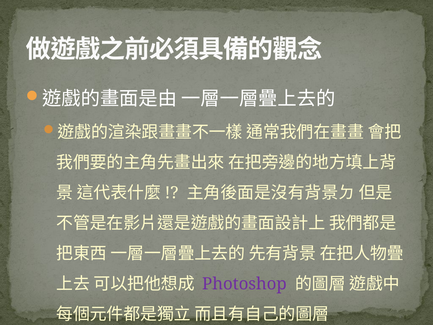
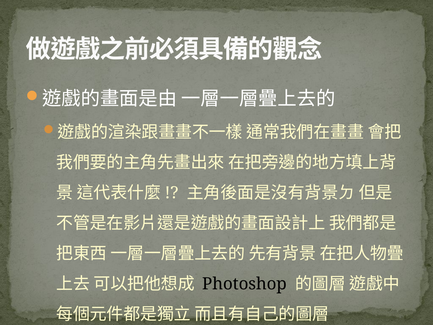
Photoshop colour: purple -> black (245, 284)
